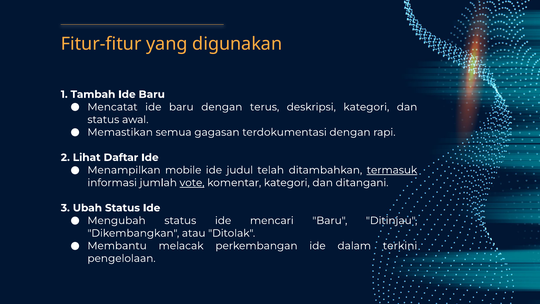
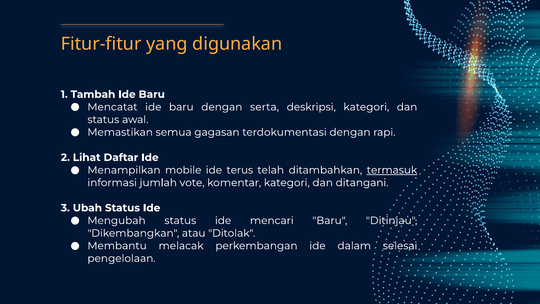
terus: terus -> serta (264, 107)
judul: judul -> terus (240, 170)
vote underline: present -> none (192, 183)
terkini: terkini -> selesai (400, 246)
